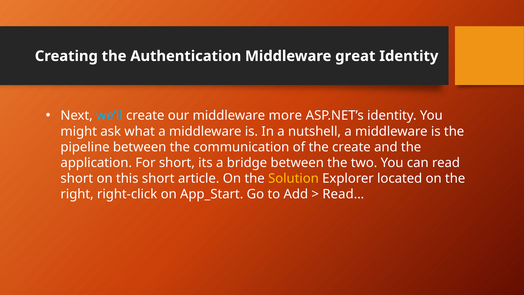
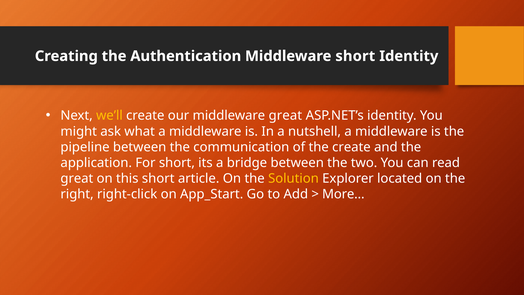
Middleware great: great -> short (355, 56)
we’ll colour: light blue -> yellow (109, 116)
middleware more: more -> great (285, 116)
short: short -> great (77, 178)
Read…: Read… -> More… (343, 194)
